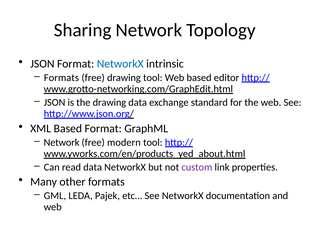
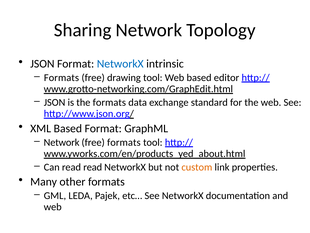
the drawing: drawing -> formats (109, 102)
free modern: modern -> formats (124, 142)
read data: data -> read (93, 167)
custom colour: purple -> orange (197, 167)
